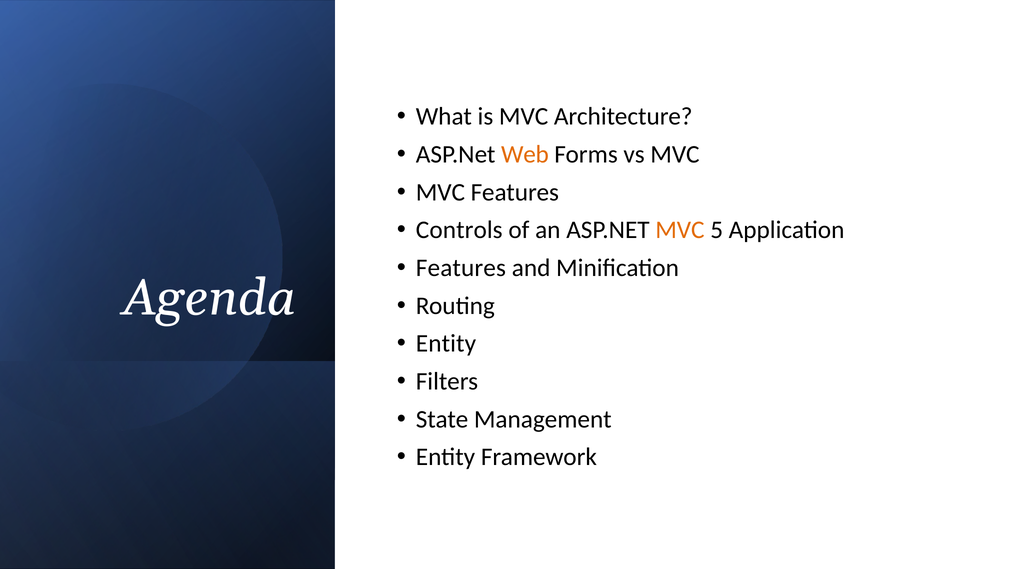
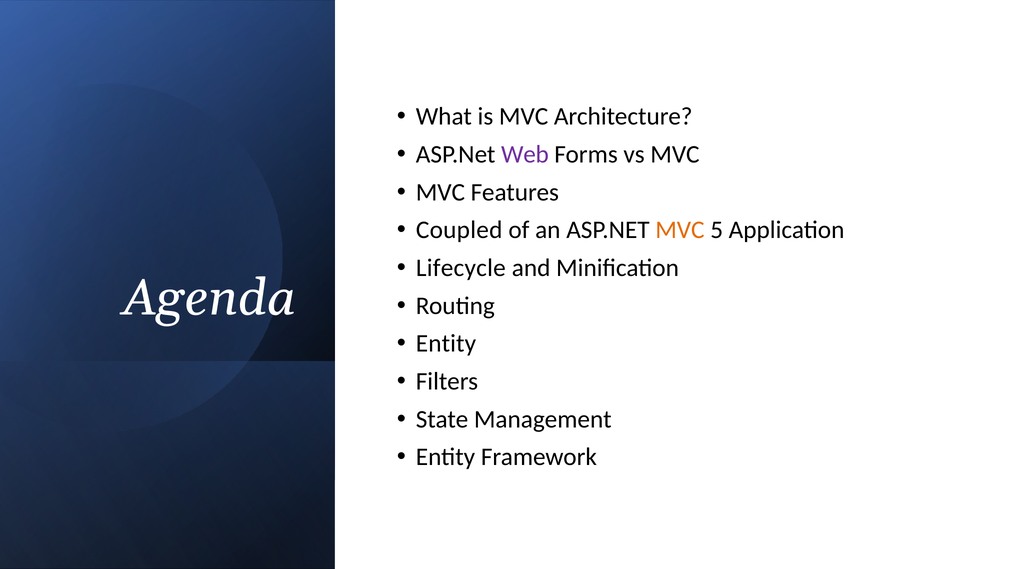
Web colour: orange -> purple (525, 154)
Controls: Controls -> Coupled (459, 230)
Features: Features -> Lifecycle (461, 268)
